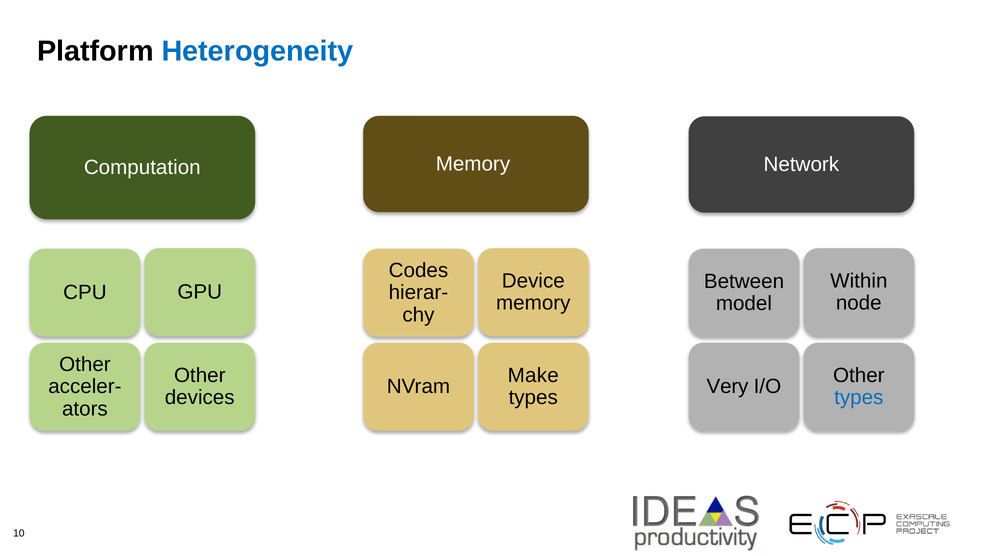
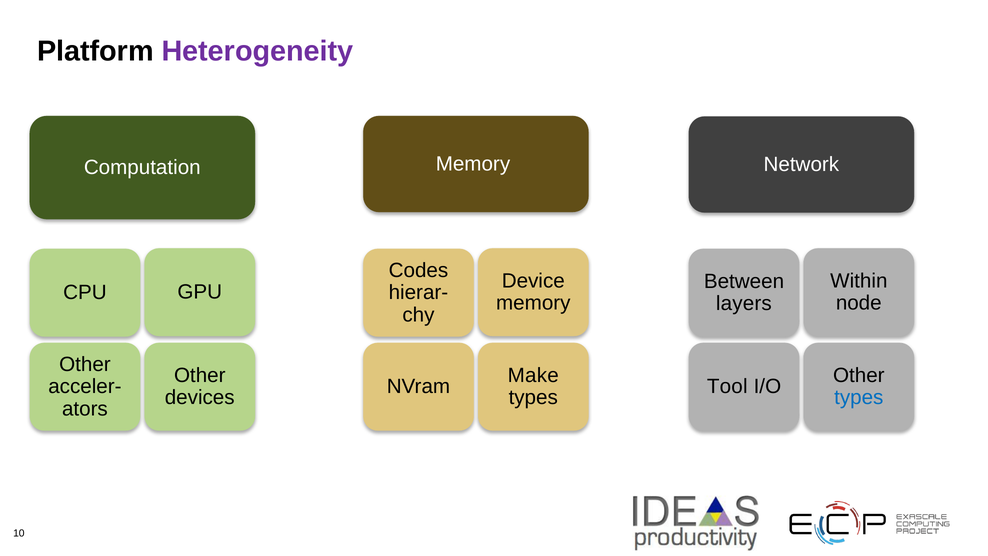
Heterogeneity colour: blue -> purple (257, 51)
model: model -> layers (744, 304)
Very: Very -> Tool (727, 386)
